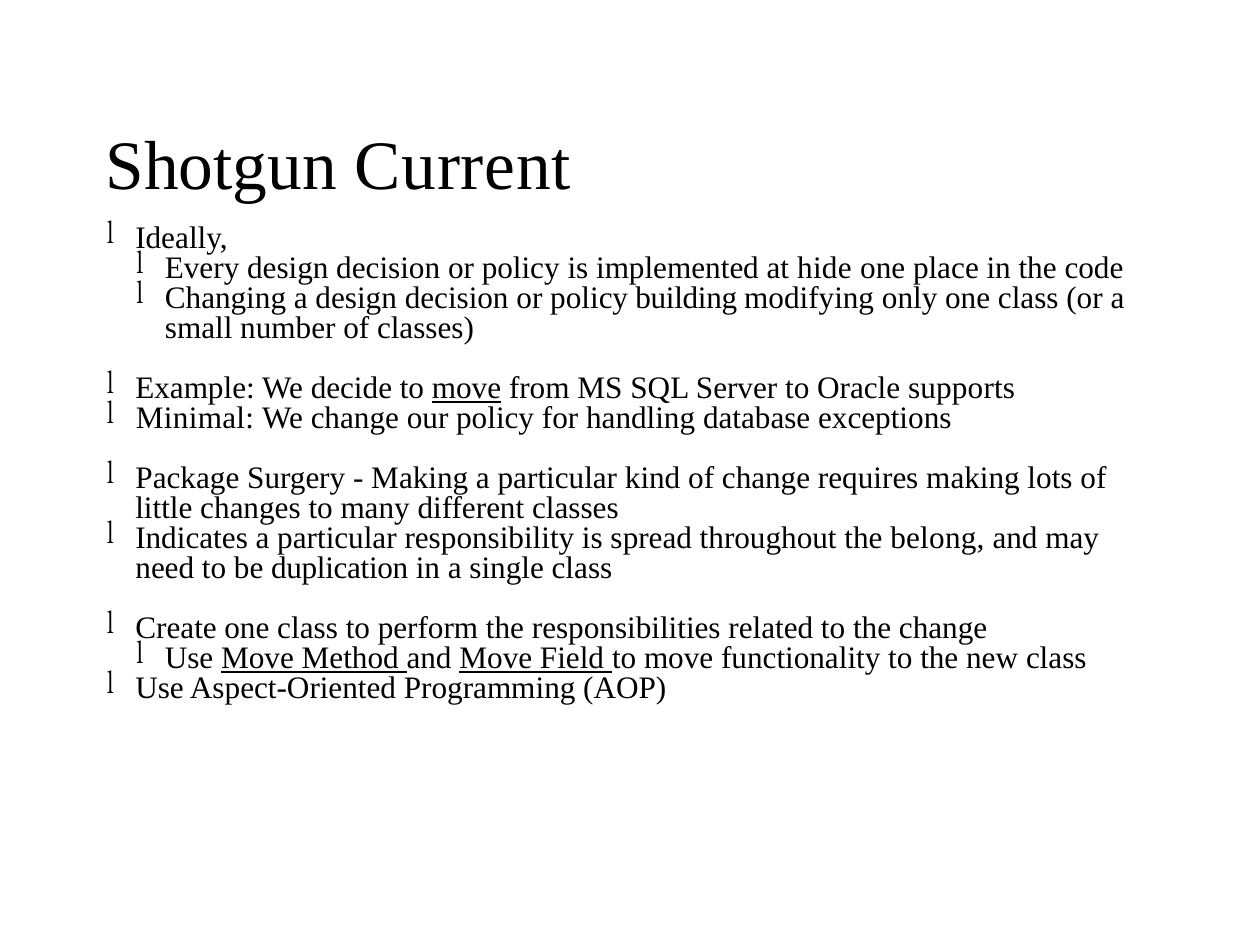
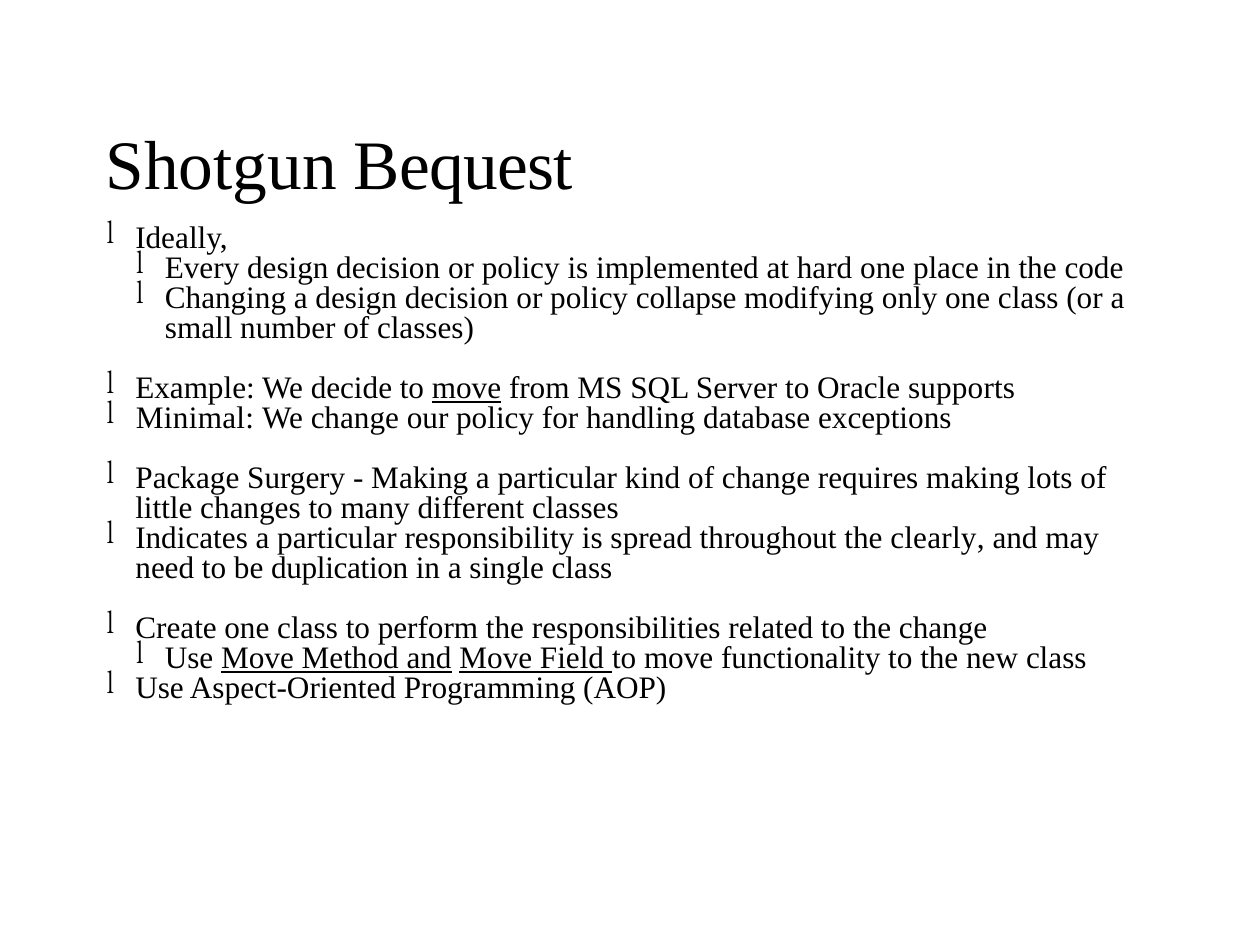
Current: Current -> Bequest (463, 166)
hide: hide -> hard (825, 268)
building: building -> collapse (686, 298)
belong: belong -> clearly (937, 538)
and underline: none -> present (429, 658)
